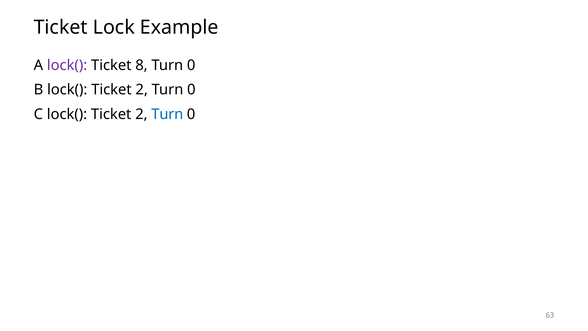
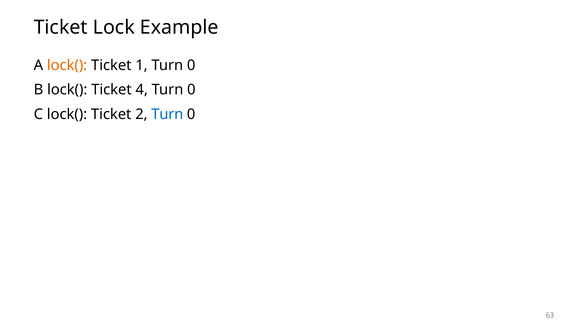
lock( colour: purple -> orange (67, 65)
8: 8 -> 1 (142, 65)
B lock( Ticket 2: 2 -> 4 (142, 90)
